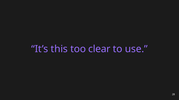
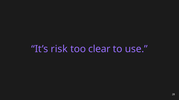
this: this -> risk (59, 49)
